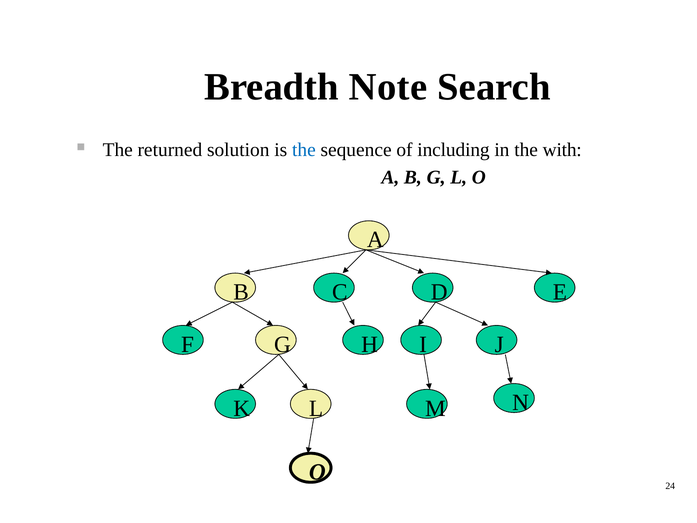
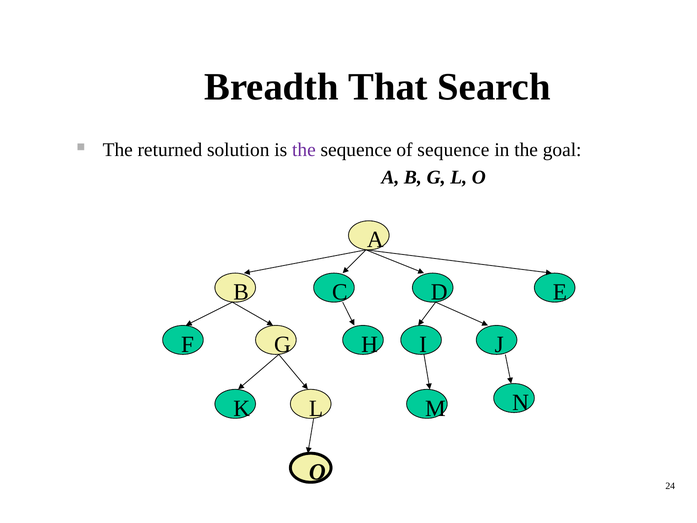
Note: Note -> That (388, 87)
the colour: blue -> purple (304, 150)
of including: including -> sequence (453, 150)
with: with -> goal (562, 150)
